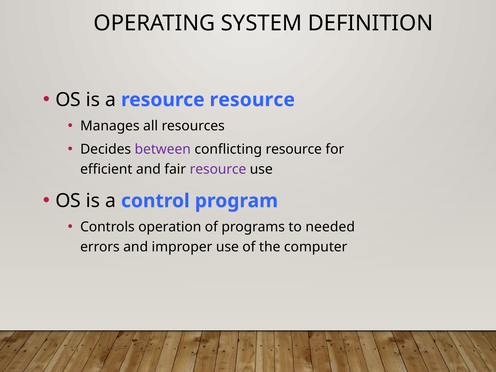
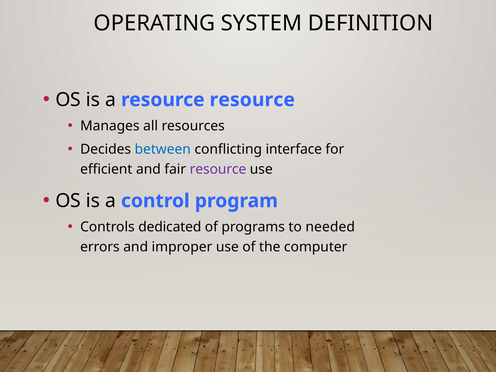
between colour: purple -> blue (163, 149)
conflicting resource: resource -> interface (294, 149)
operation: operation -> dedicated (170, 227)
